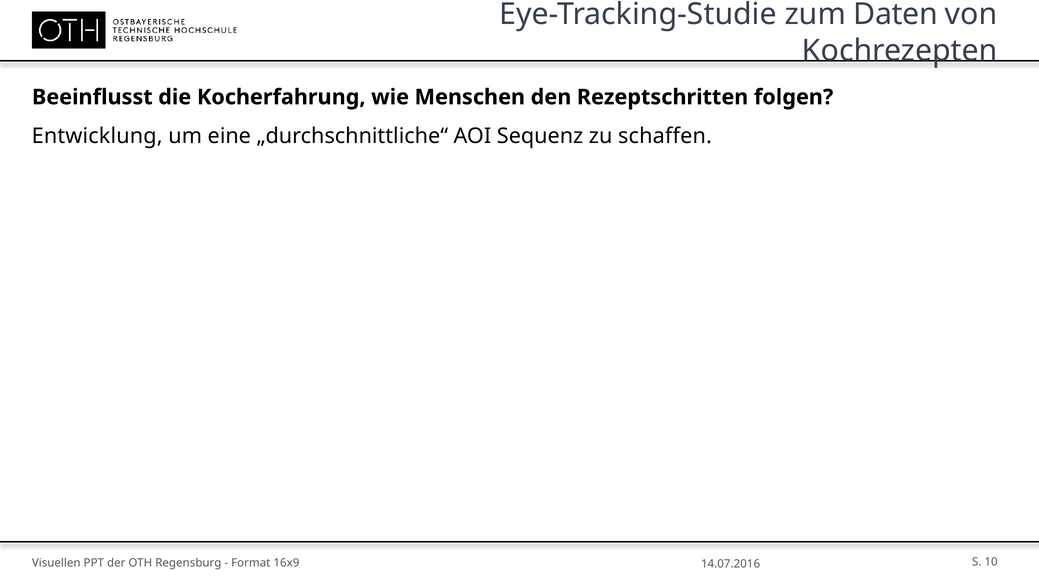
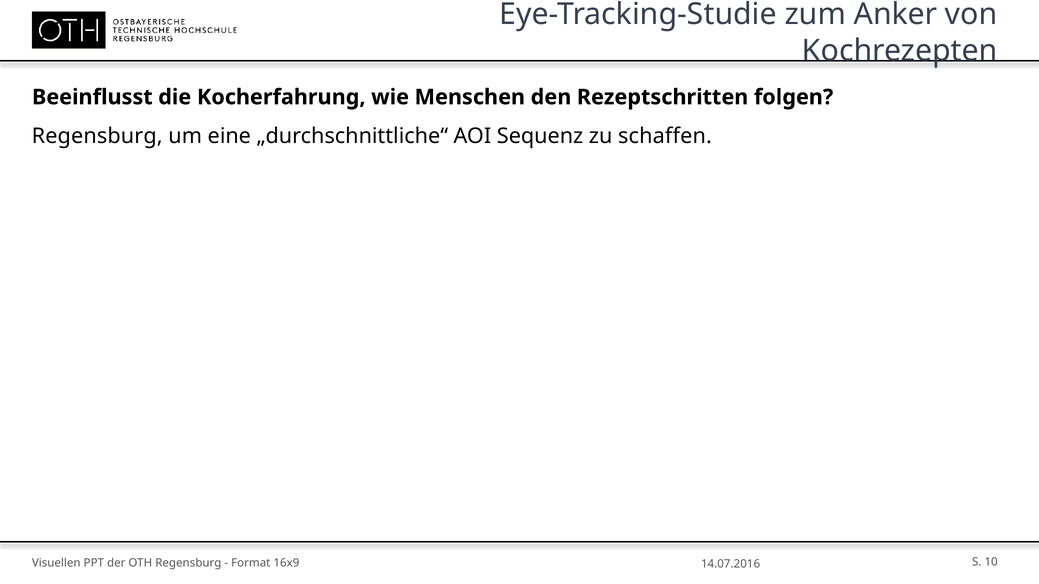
Daten: Daten -> Anker (896, 14)
Entwicklung: Entwicklung -> Regensburg (97, 136)
